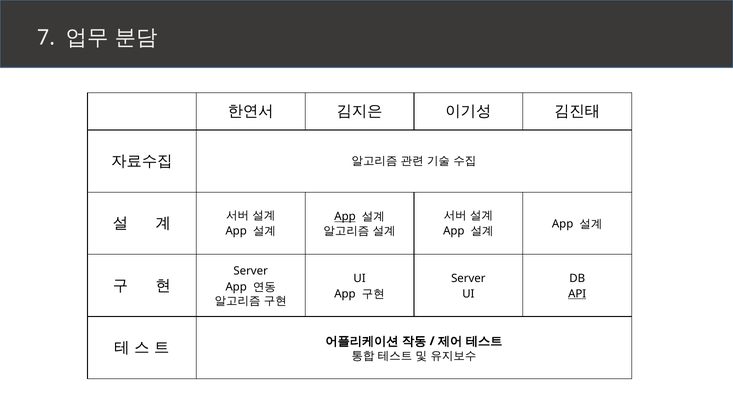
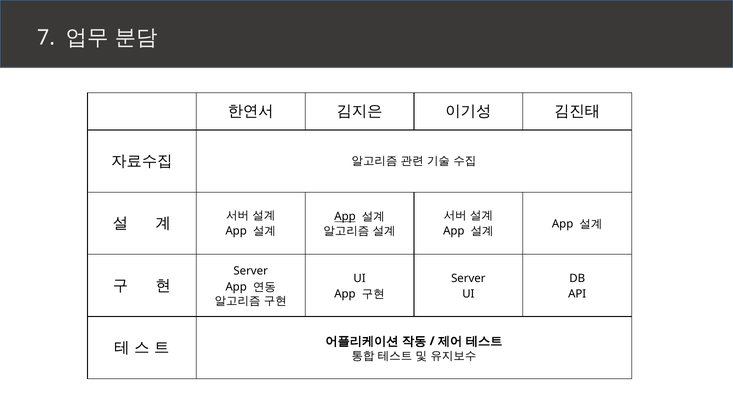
API underline: present -> none (577, 293)
